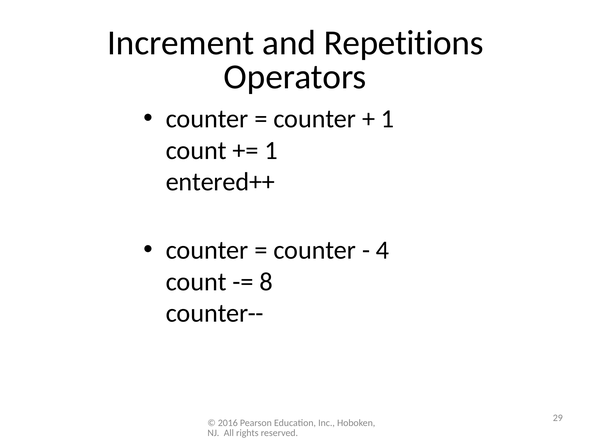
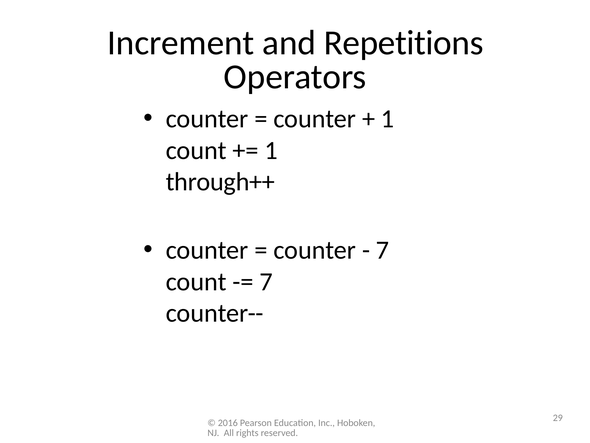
entered++: entered++ -> through++ (220, 182)
4: 4 -> 7 (383, 250)
8: 8 -> 7 (266, 281)
